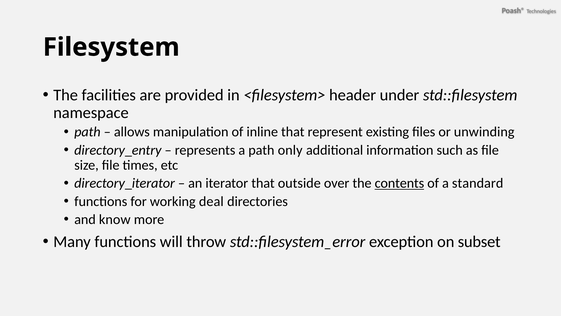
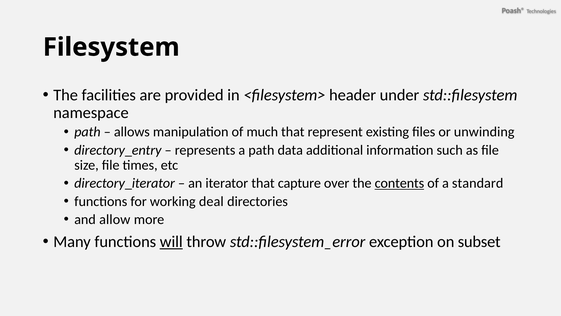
inline: inline -> much (262, 132)
only: only -> data (290, 150)
outside: outside -> capture (299, 183)
know: know -> allow (115, 219)
will underline: none -> present (171, 241)
